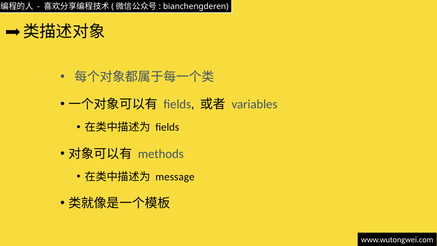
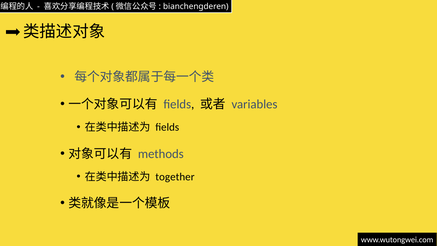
message: message -> together (175, 177)
